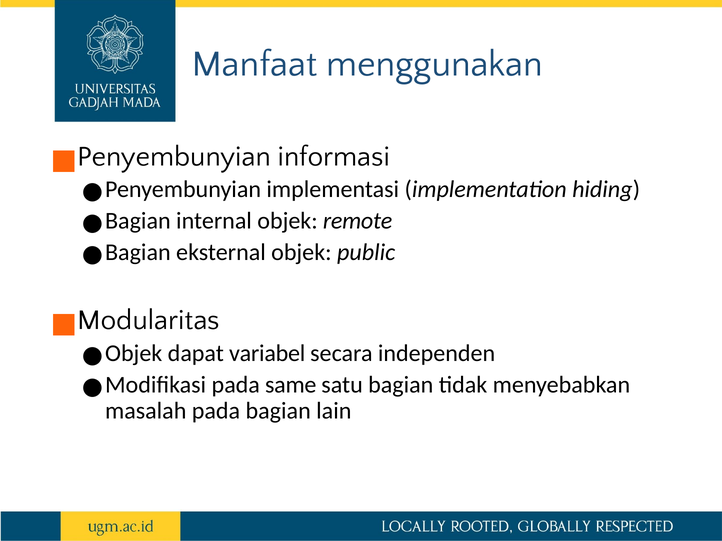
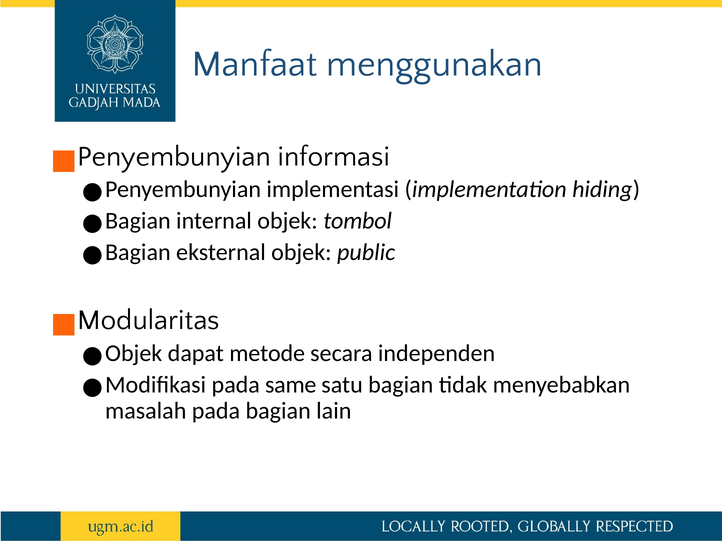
remote: remote -> tombol (358, 221)
variabel: variabel -> metode (267, 354)
